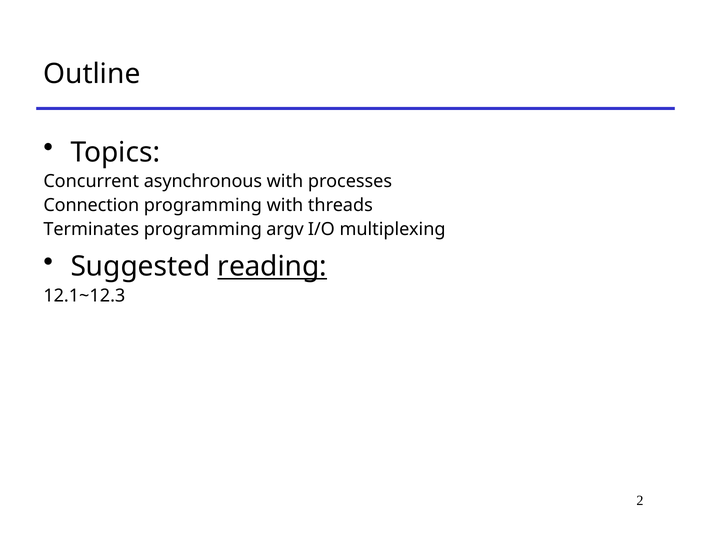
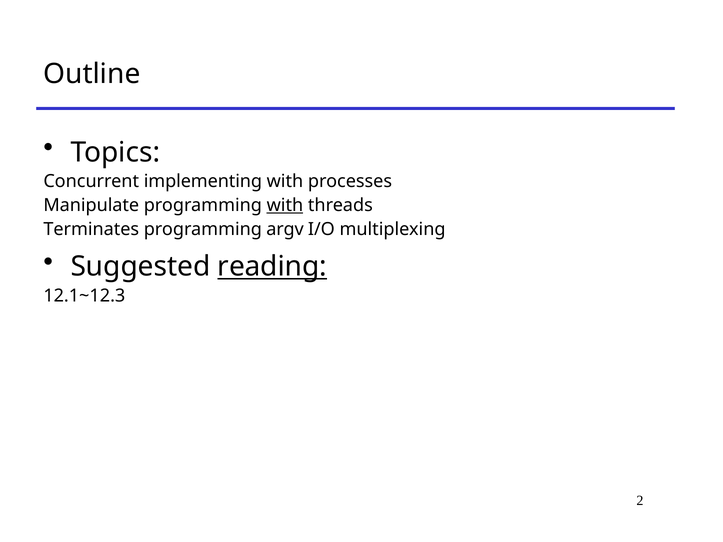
asynchronous: asynchronous -> implementing (203, 182)
Connection: Connection -> Manipulate (91, 205)
with underline: none -> present (285, 205)
